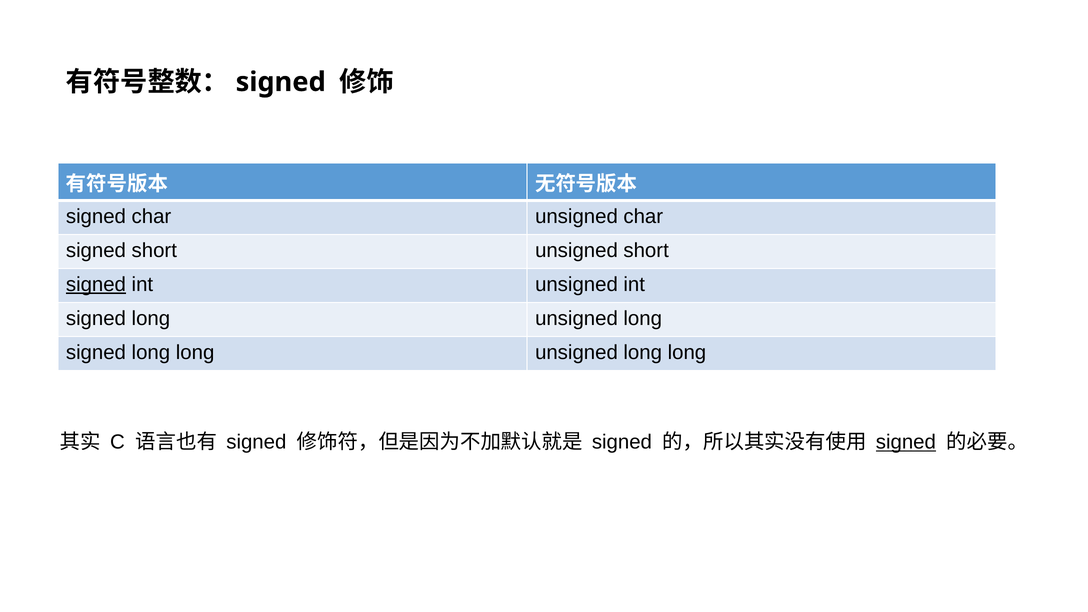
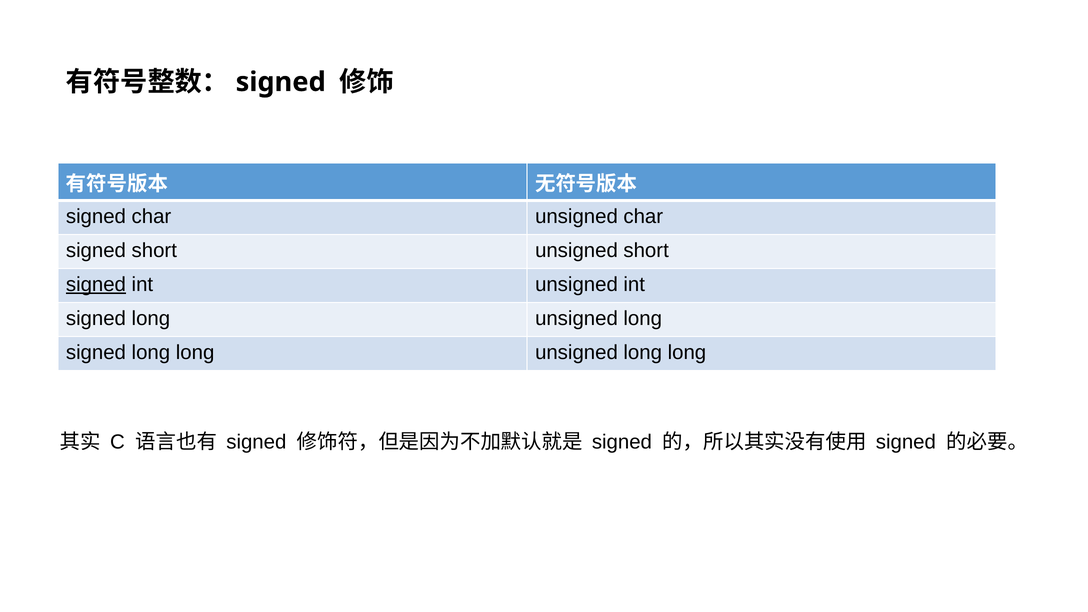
signed underline: present -> none (906, 442)
